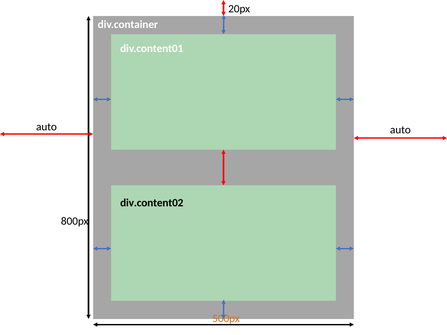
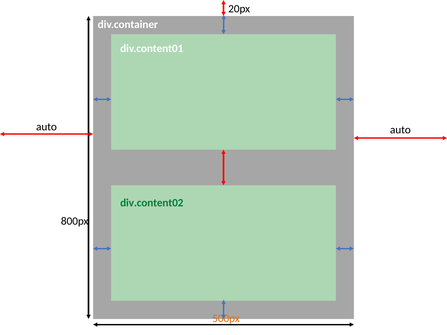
div.content02 colour: black -> green (152, 203)
